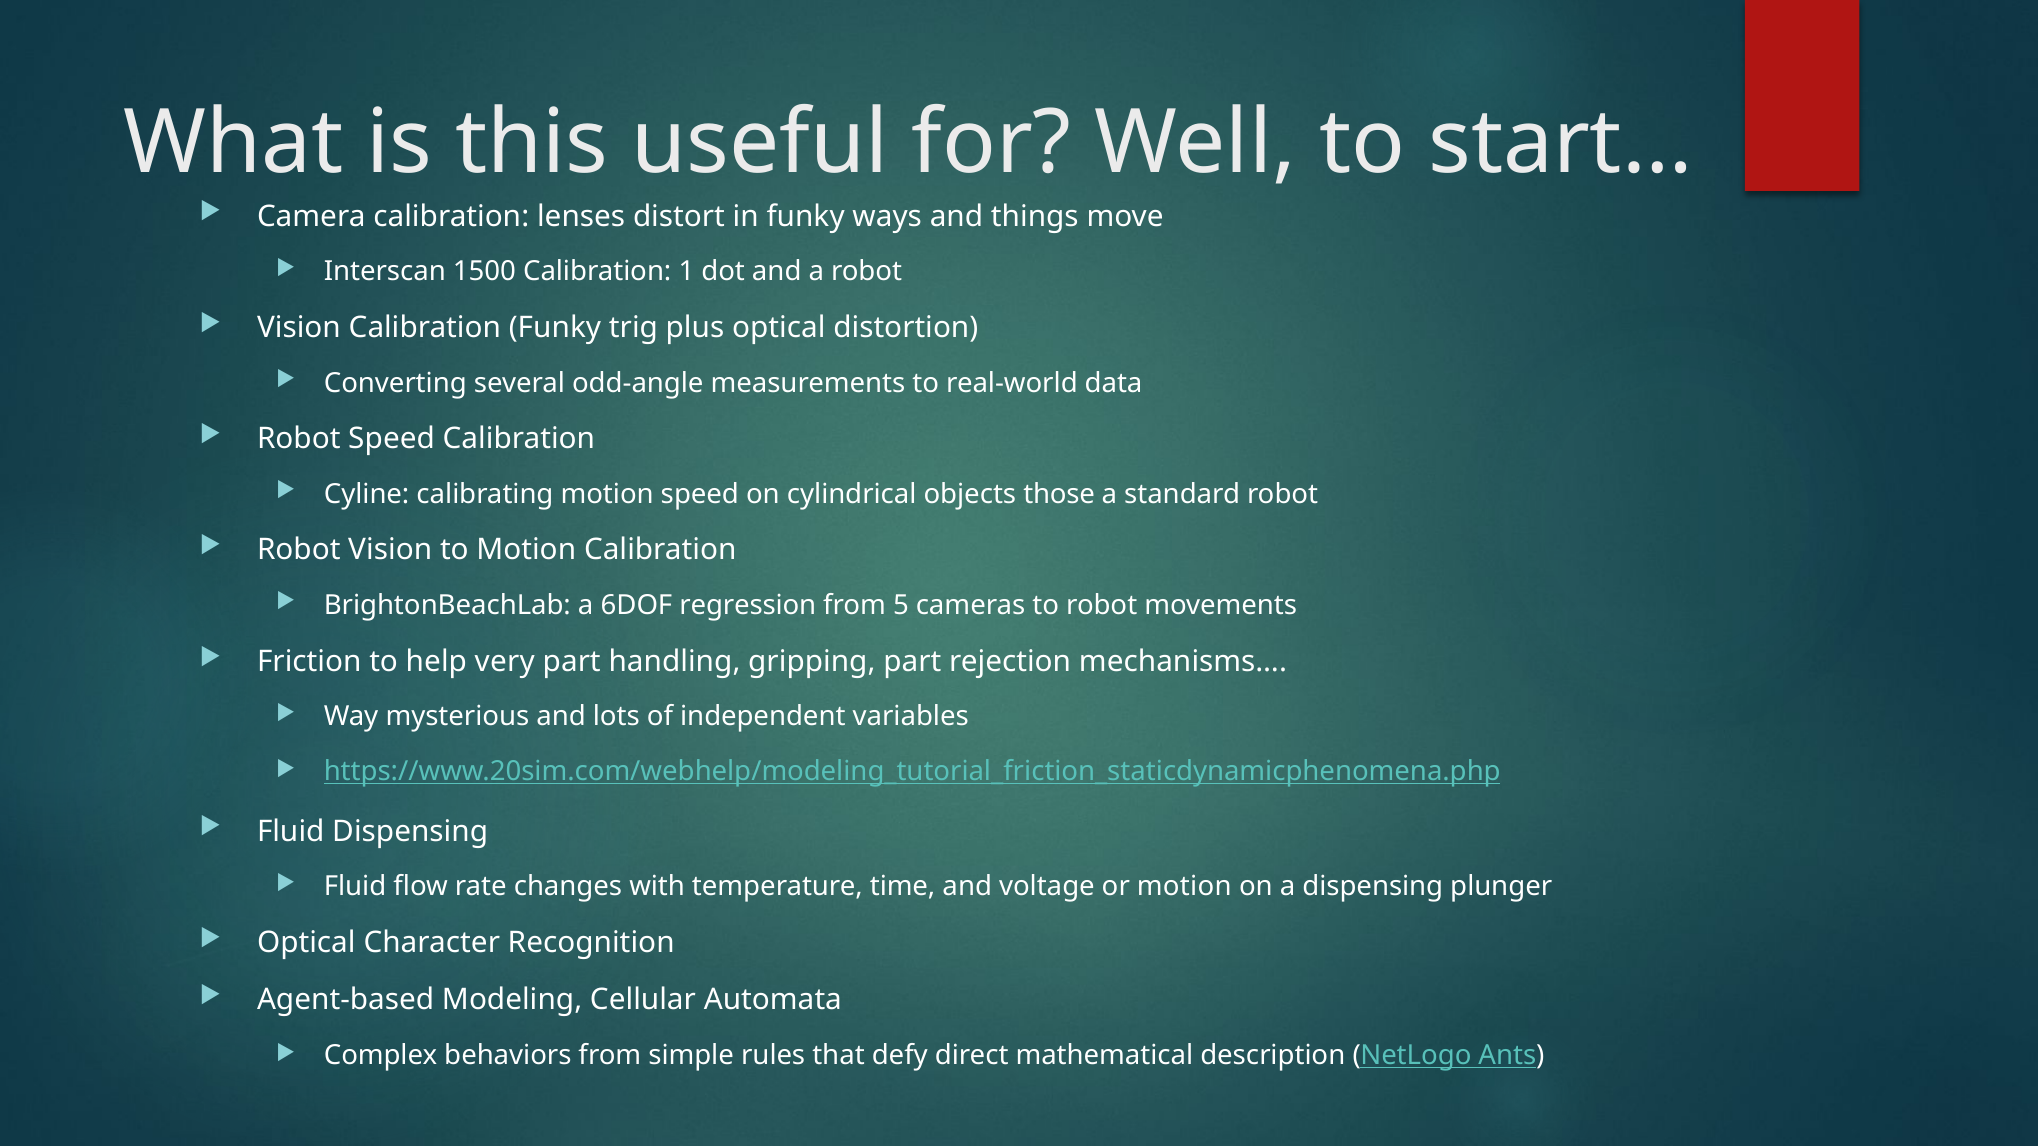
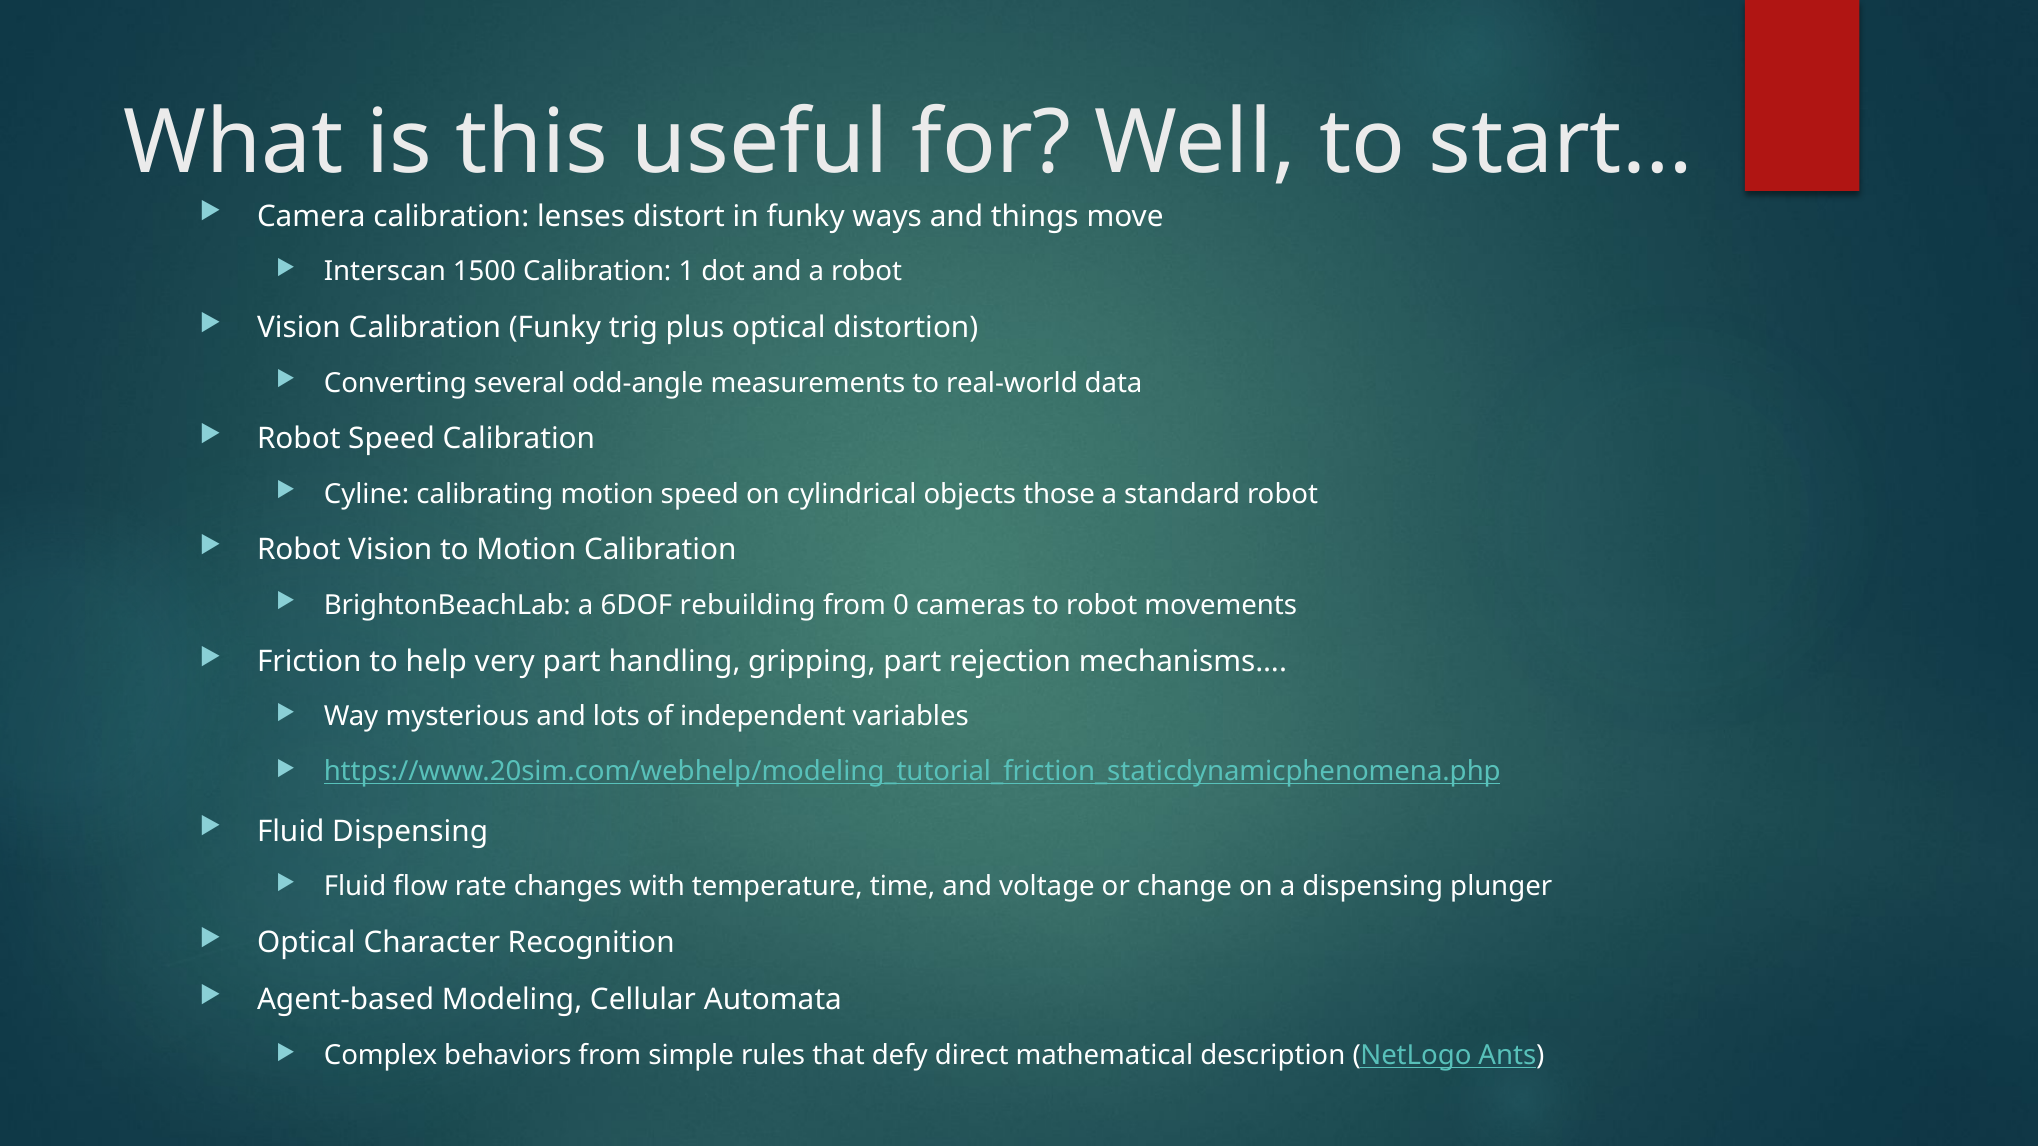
regression: regression -> rebuilding (748, 606)
5: 5 -> 0 (901, 606)
or motion: motion -> change (1184, 887)
